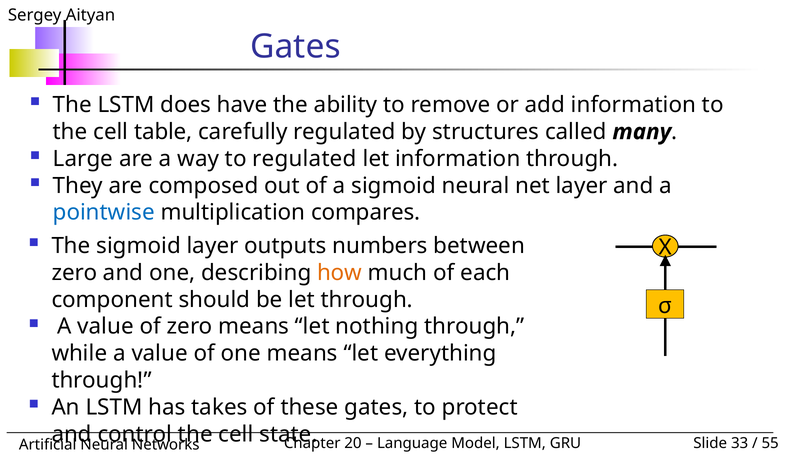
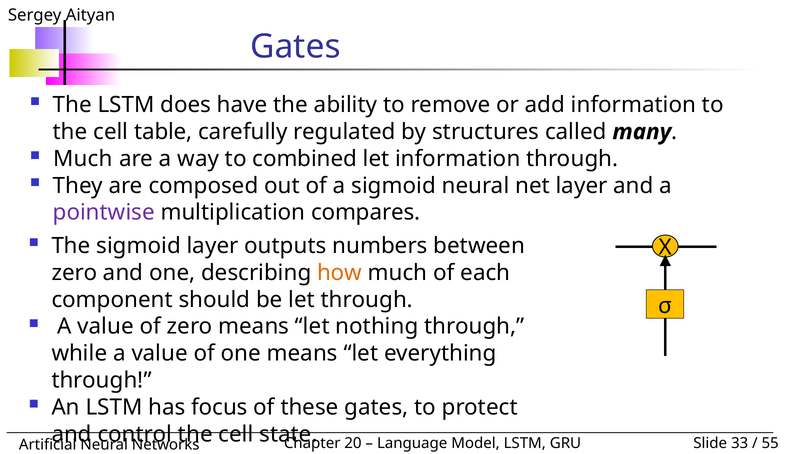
Large: Large -> Much (83, 159)
to regulated: regulated -> combined (305, 159)
pointwise colour: blue -> purple (104, 213)
takes: takes -> focus (219, 407)
